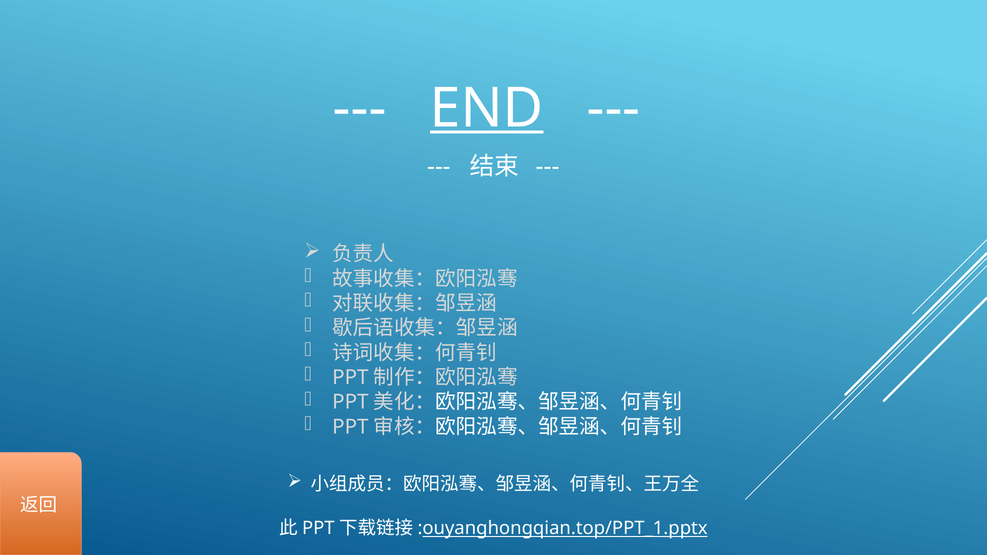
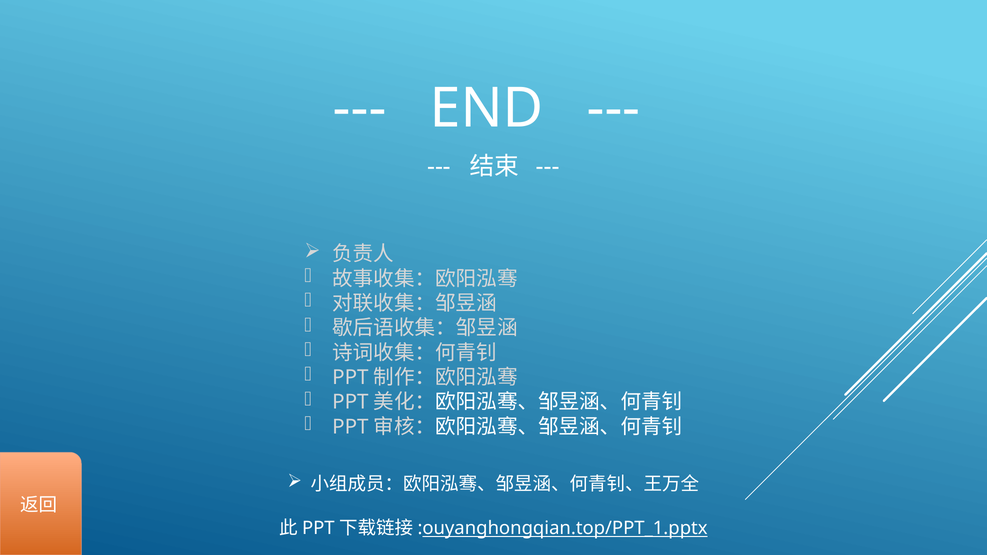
END underline: present -> none (487, 108)
